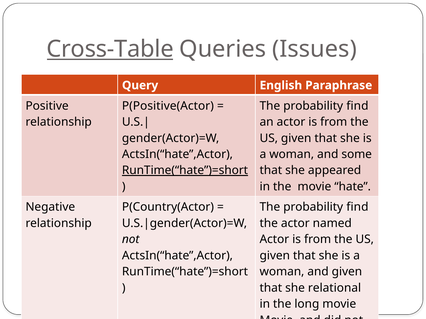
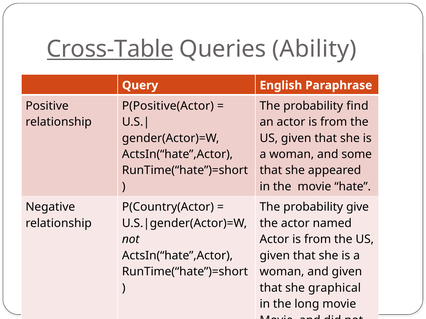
Issues: Issues -> Ability (314, 49)
RunTime(“hate”)=short underline: present -> none (185, 171)
find: find -> give (358, 207)
relational: relational -> graphical (335, 288)
